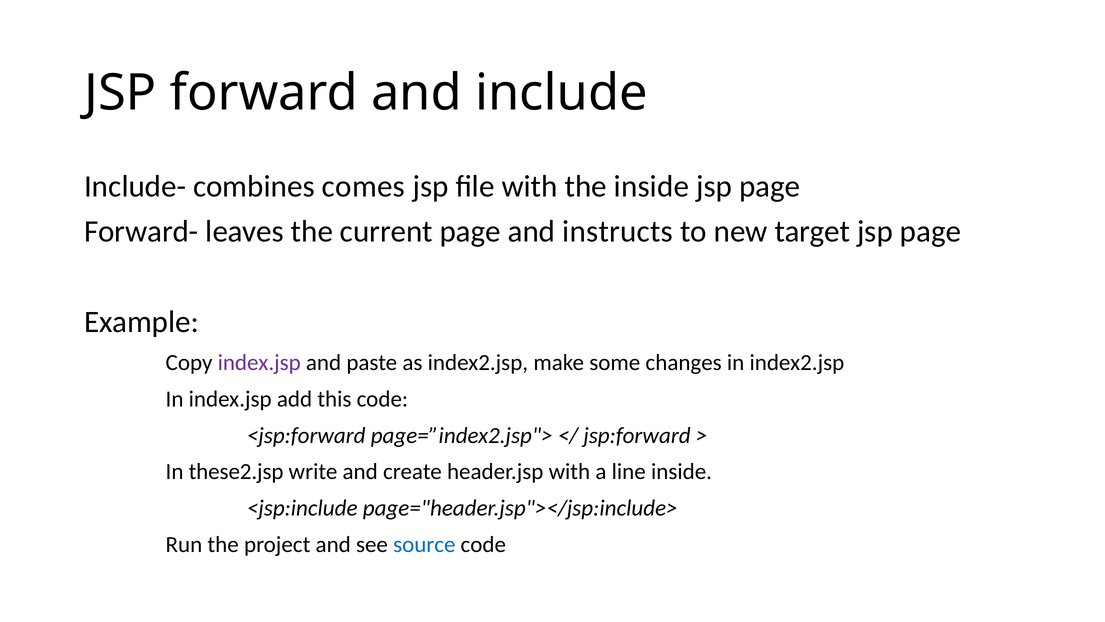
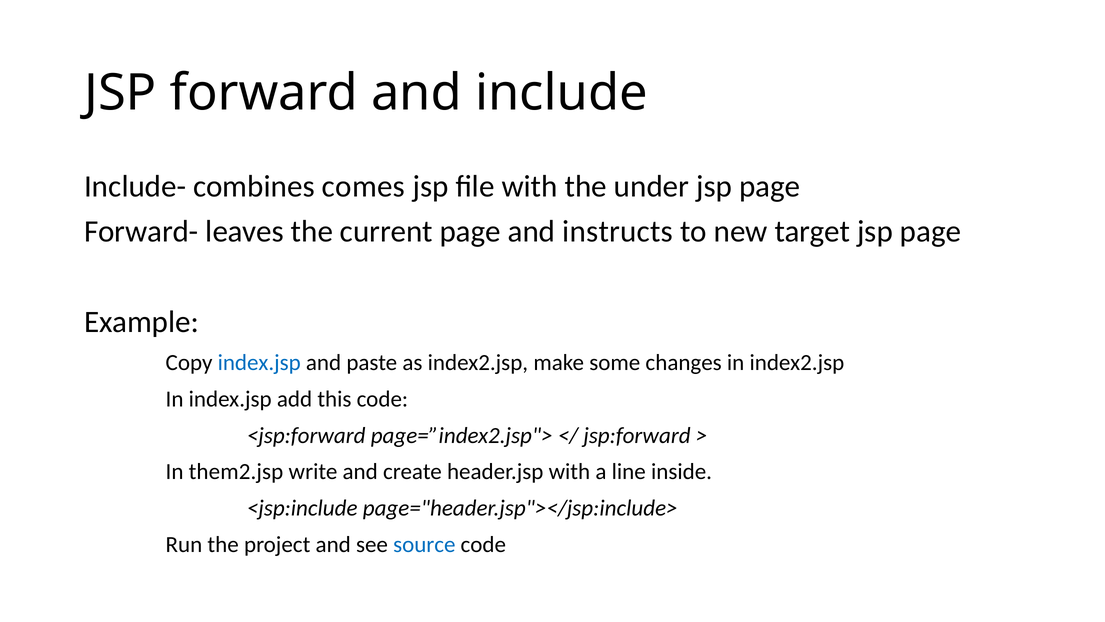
the inside: inside -> under (652, 186)
index.jsp colour: purple -> blue (259, 362)
these2.jsp: these2.jsp -> them2.jsp (236, 472)
